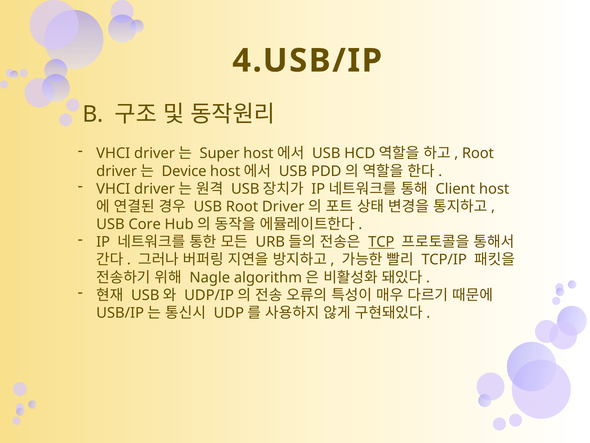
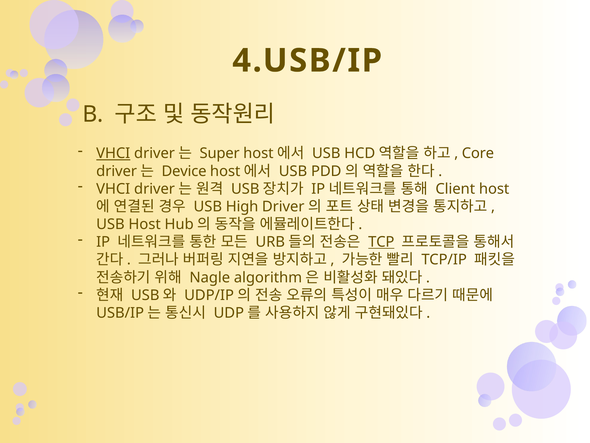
VHCI underline: none -> present (113, 153)
Root: Root -> Core (478, 153)
USB Root: Root -> High (242, 206)
USB Core: Core -> Host (145, 224)
